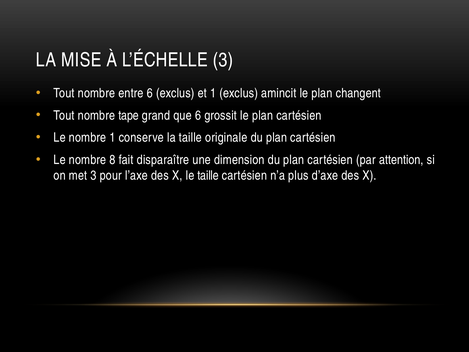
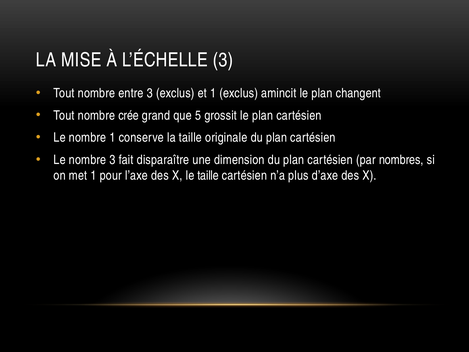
entre 6: 6 -> 3 (150, 93)
tape: tape -> crée (129, 115)
que 6: 6 -> 5 (198, 115)
nombre 8: 8 -> 3 (112, 160)
attention: attention -> nombres (401, 160)
met 3: 3 -> 1 (93, 175)
